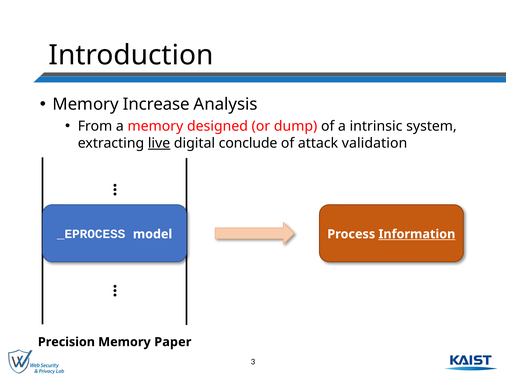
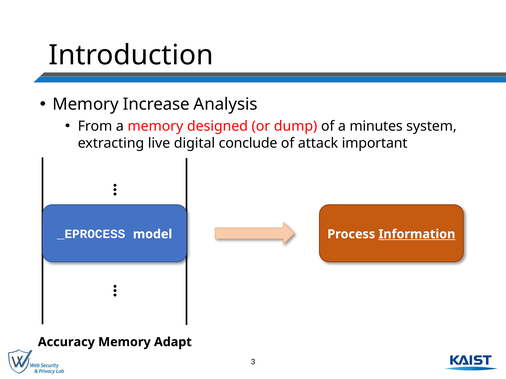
intrinsic: intrinsic -> minutes (376, 126)
live underline: present -> none (159, 143)
validation: validation -> important (375, 143)
Precision: Precision -> Accuracy (66, 342)
Paper: Paper -> Adapt (173, 342)
